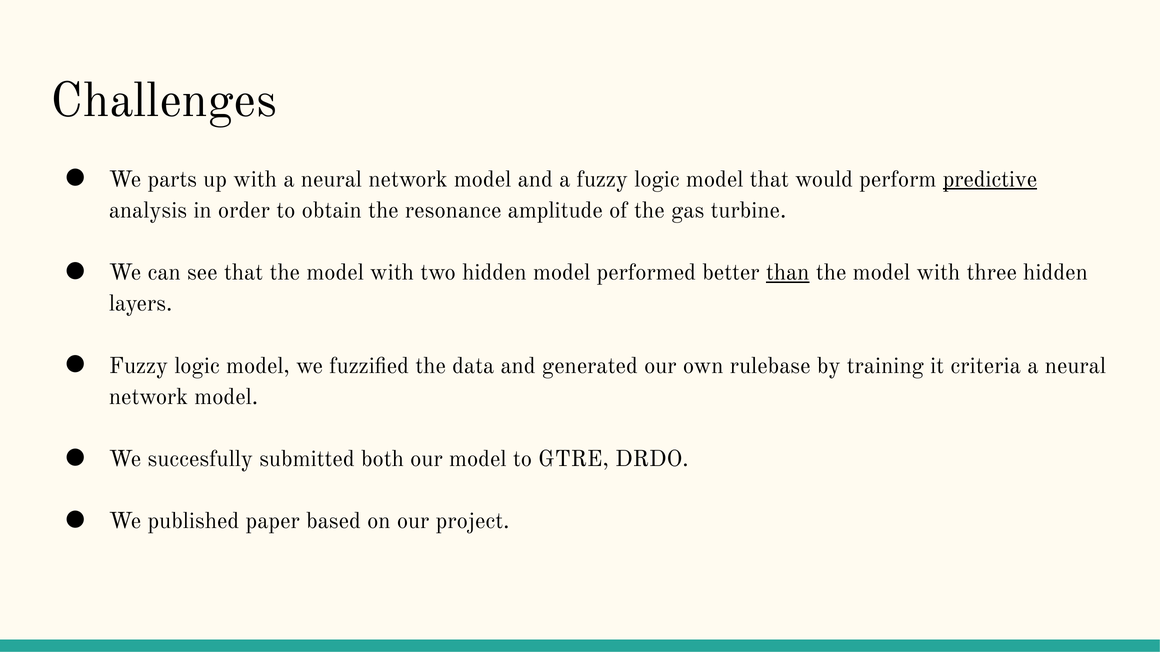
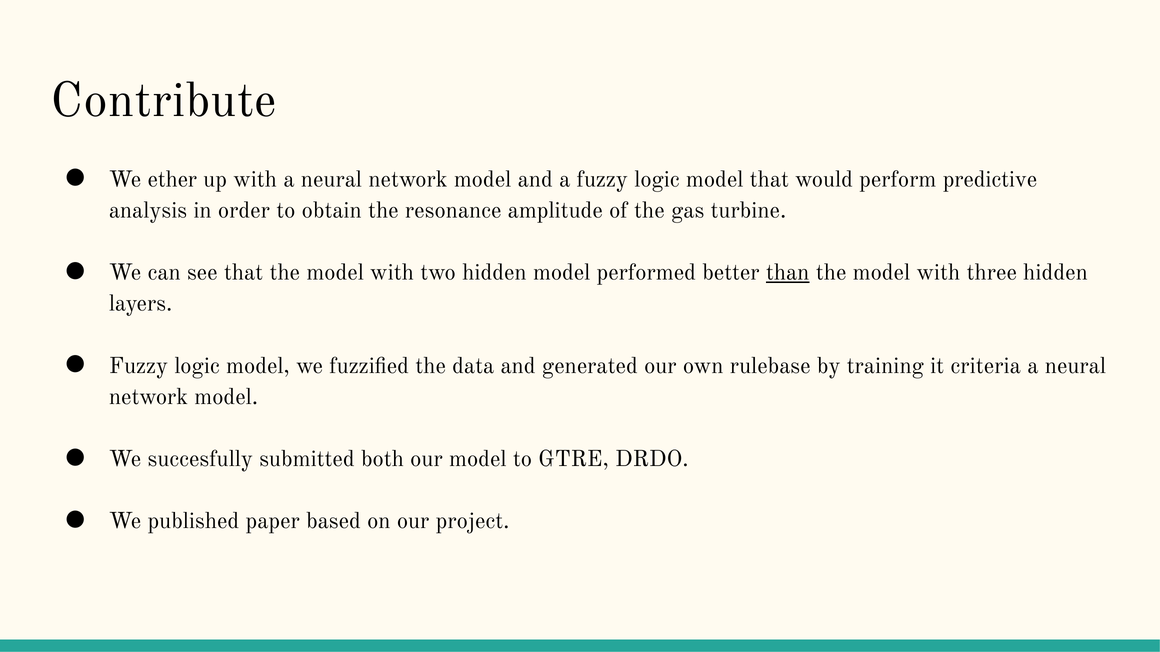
Challenges: Challenges -> Contribute (164, 100)
parts: parts -> ether (172, 179)
predictive underline: present -> none (990, 179)
